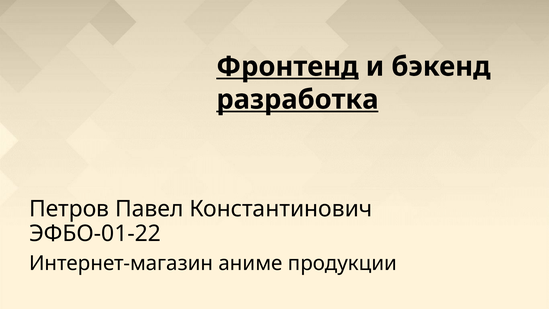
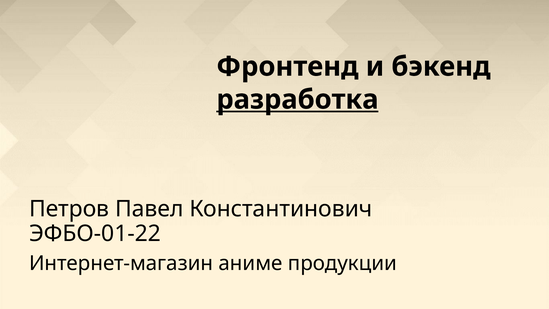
Фронтенд underline: present -> none (287, 67)
